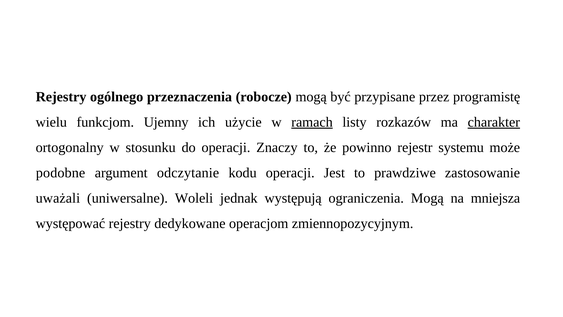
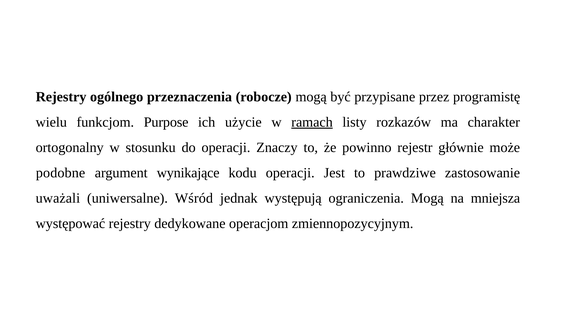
Ujemny: Ujemny -> Purpose (166, 122)
charakter underline: present -> none (494, 122)
systemu: systemu -> głównie (461, 147)
odczytanie: odczytanie -> wynikające (188, 173)
Woleli: Woleli -> Wśród (194, 198)
